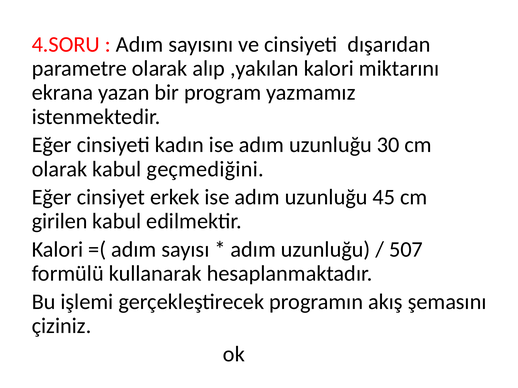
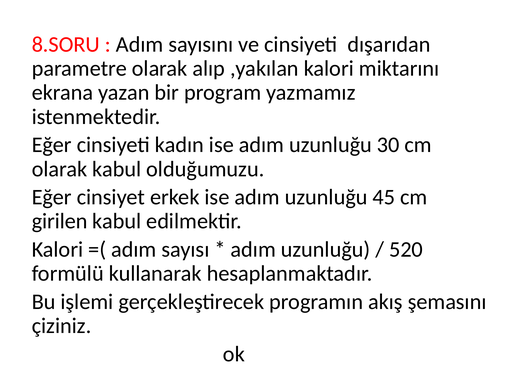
4.SORU: 4.SORU -> 8.SORU (66, 45)
geçmediğini: geçmediğini -> olduğumuzu (205, 169)
507: 507 -> 520 (406, 250)
